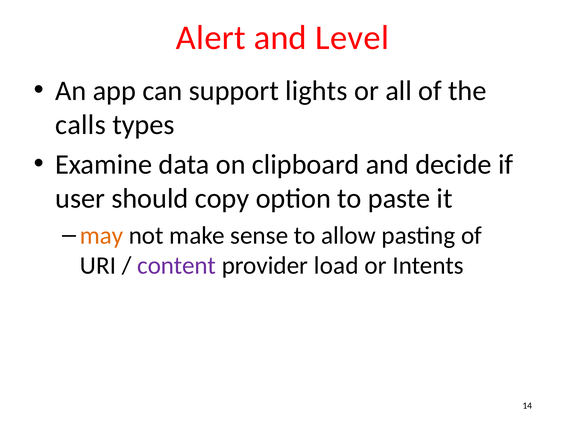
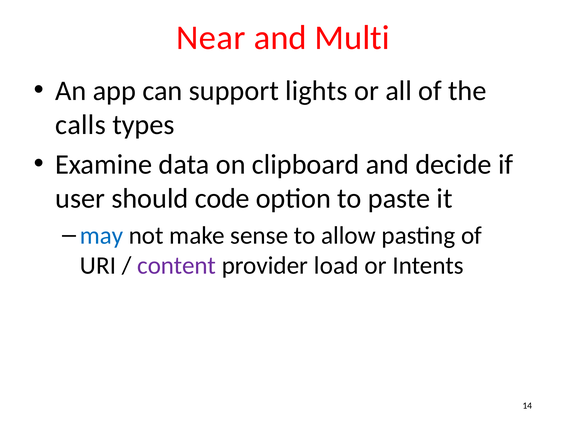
Alert: Alert -> Near (211, 38)
Level: Level -> Multi (352, 38)
copy: copy -> code (222, 198)
may colour: orange -> blue (102, 235)
